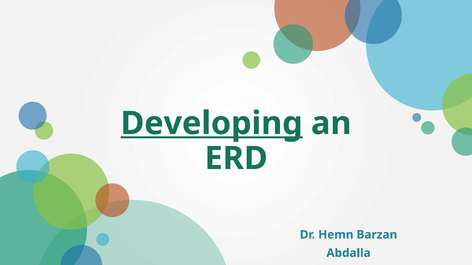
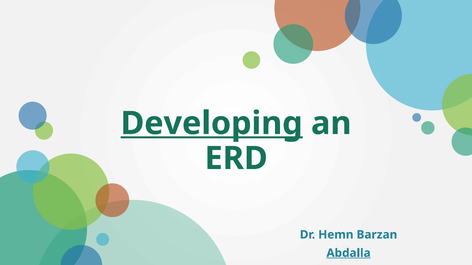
Abdalla underline: none -> present (349, 253)
